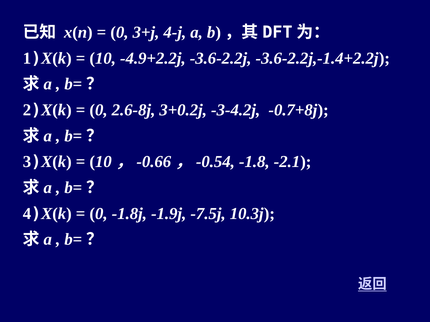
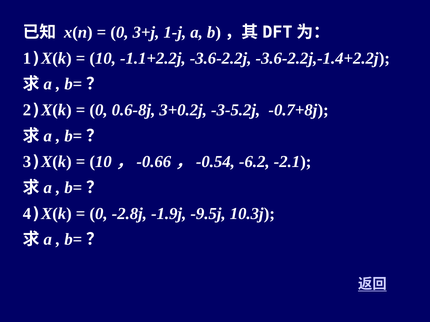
4-j: 4-j -> 1-j (175, 32)
-4.9+2.2j: -4.9+2.2j -> -1.1+2.2j (153, 58)
2.6-8j: 2.6-8j -> 0.6-8j (133, 110)
-3-4.2j: -3-4.2j -> -3-5.2j (236, 110)
-1.8: -1.8 -> -6.2 (254, 162)
-1.8j: -1.8j -> -2.8j (129, 214)
-7.5j: -7.5j -> -9.5j (208, 214)
